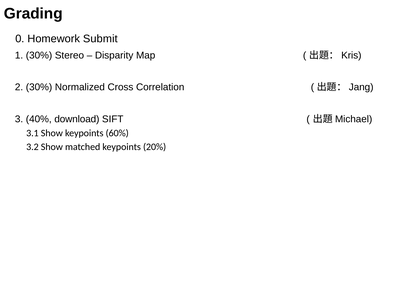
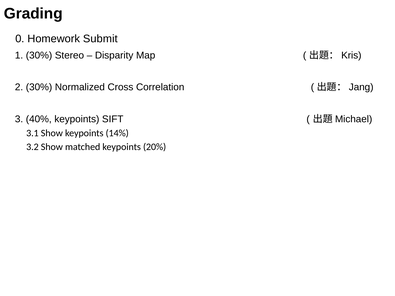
40% download: download -> keypoints (77, 119)
60%: 60% -> 14% (117, 133)
